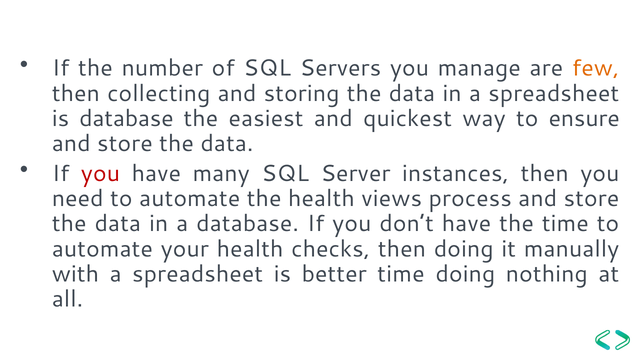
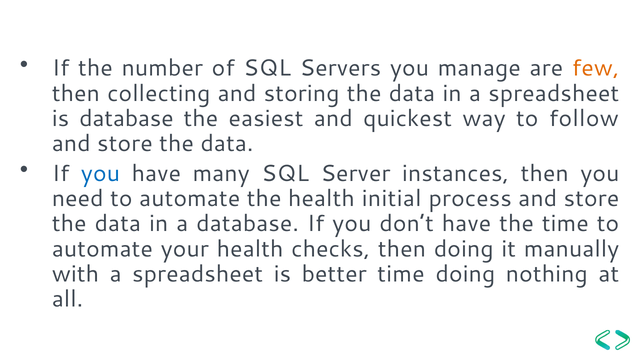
ensure: ensure -> follow (584, 119)
you colour: red -> blue (100, 173)
views: views -> initial (392, 199)
